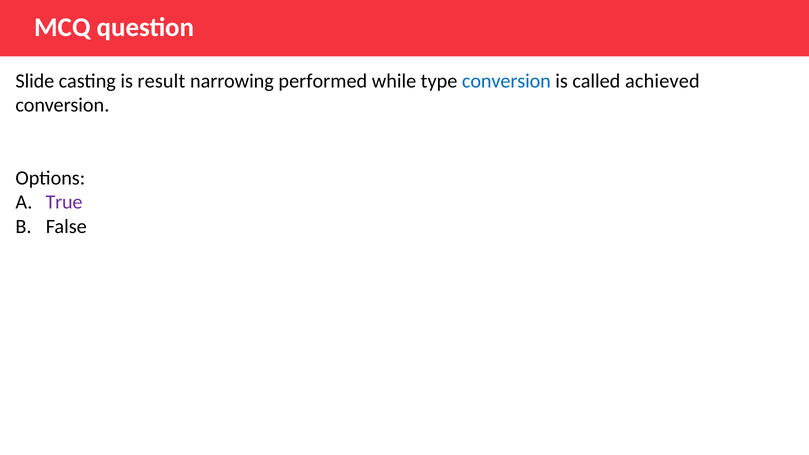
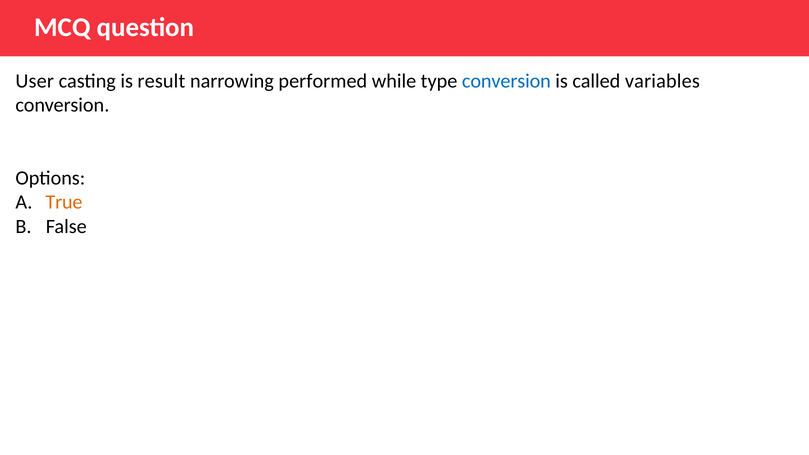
Slide: Slide -> User (35, 81)
achieved: achieved -> variables (662, 81)
True colour: purple -> orange (64, 202)
